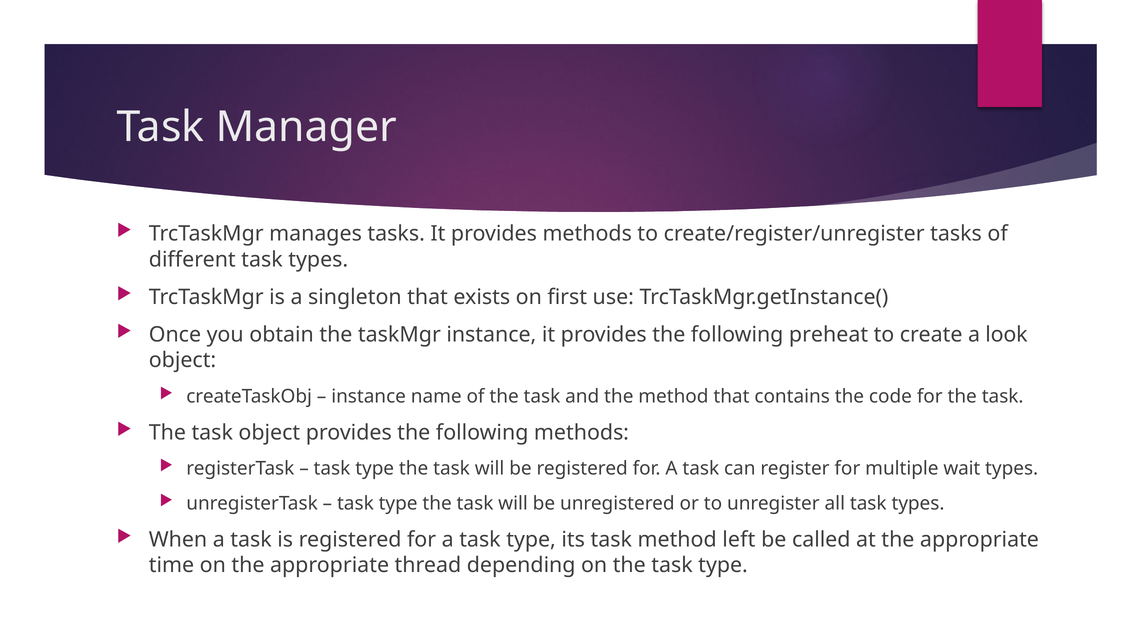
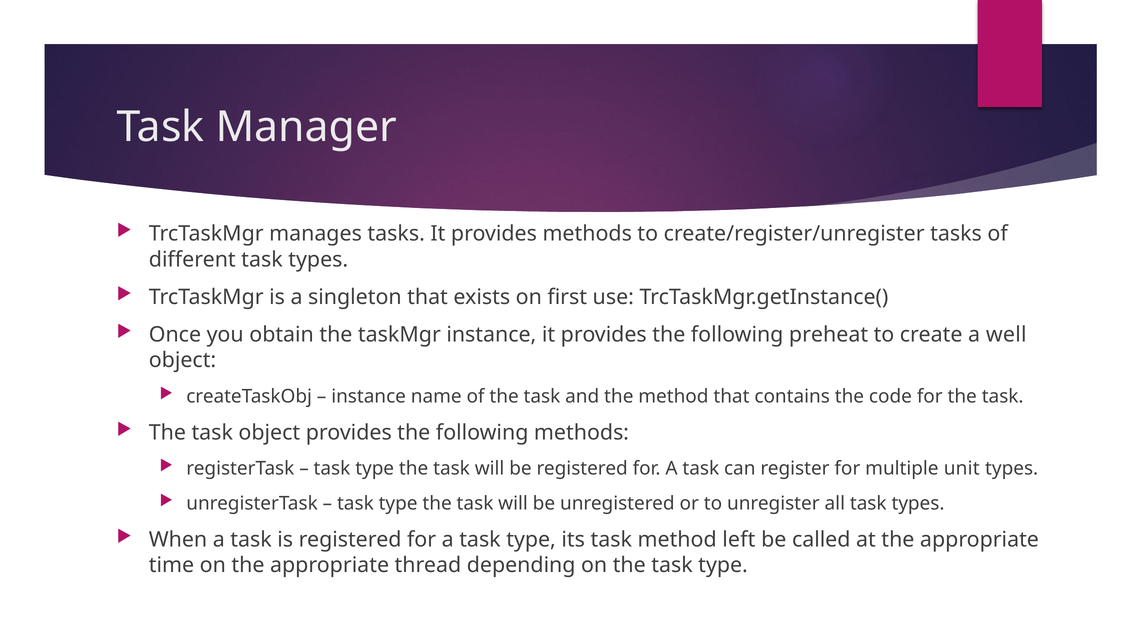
look: look -> well (1006, 335)
wait: wait -> unit (962, 469)
